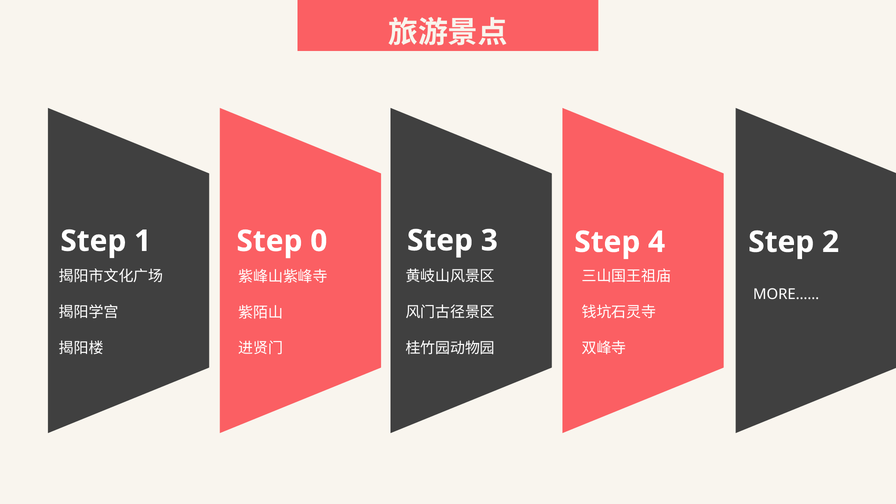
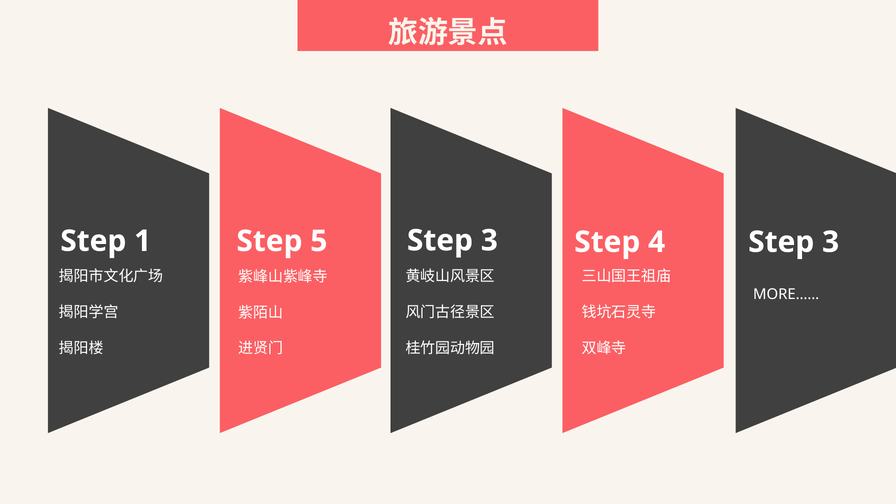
0: 0 -> 5 (319, 241)
2: 2 -> 3 (831, 242)
